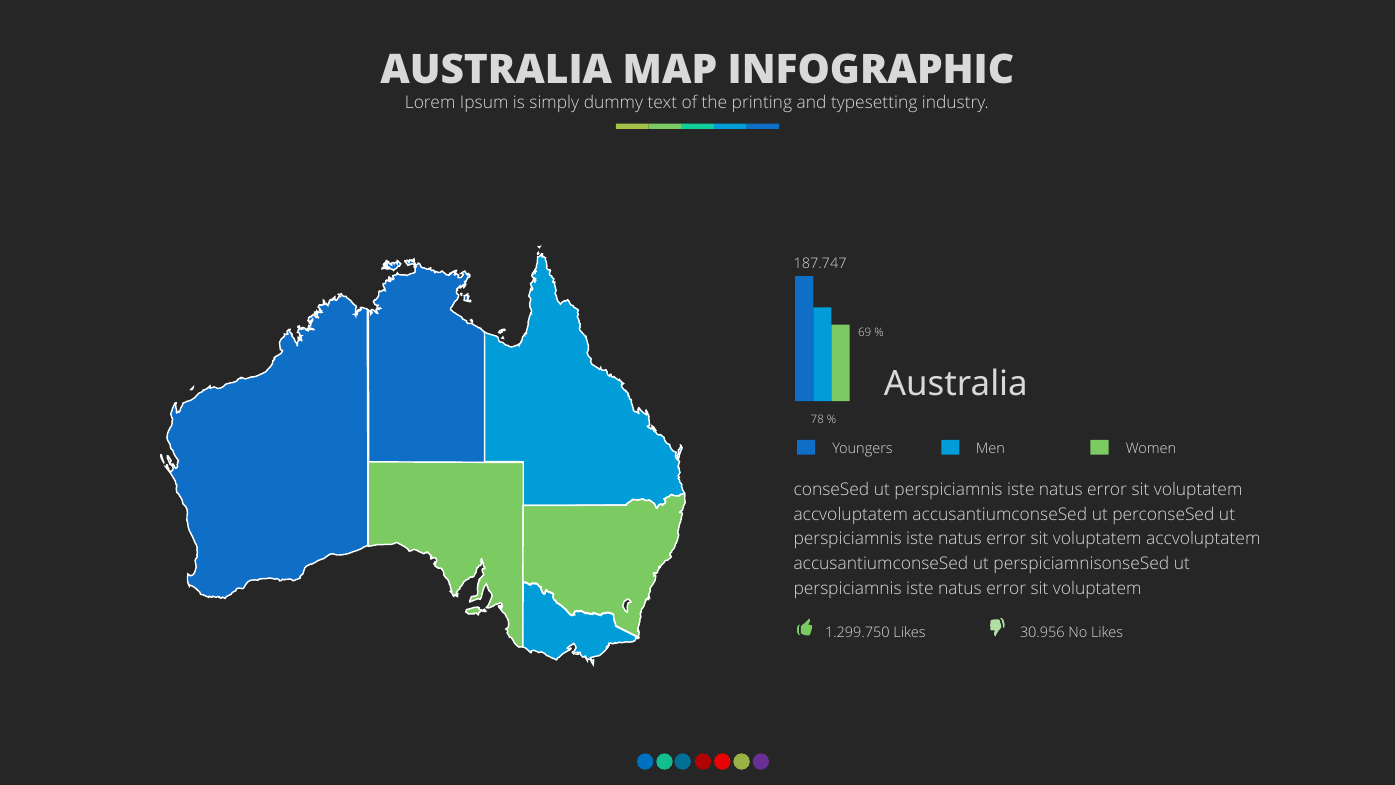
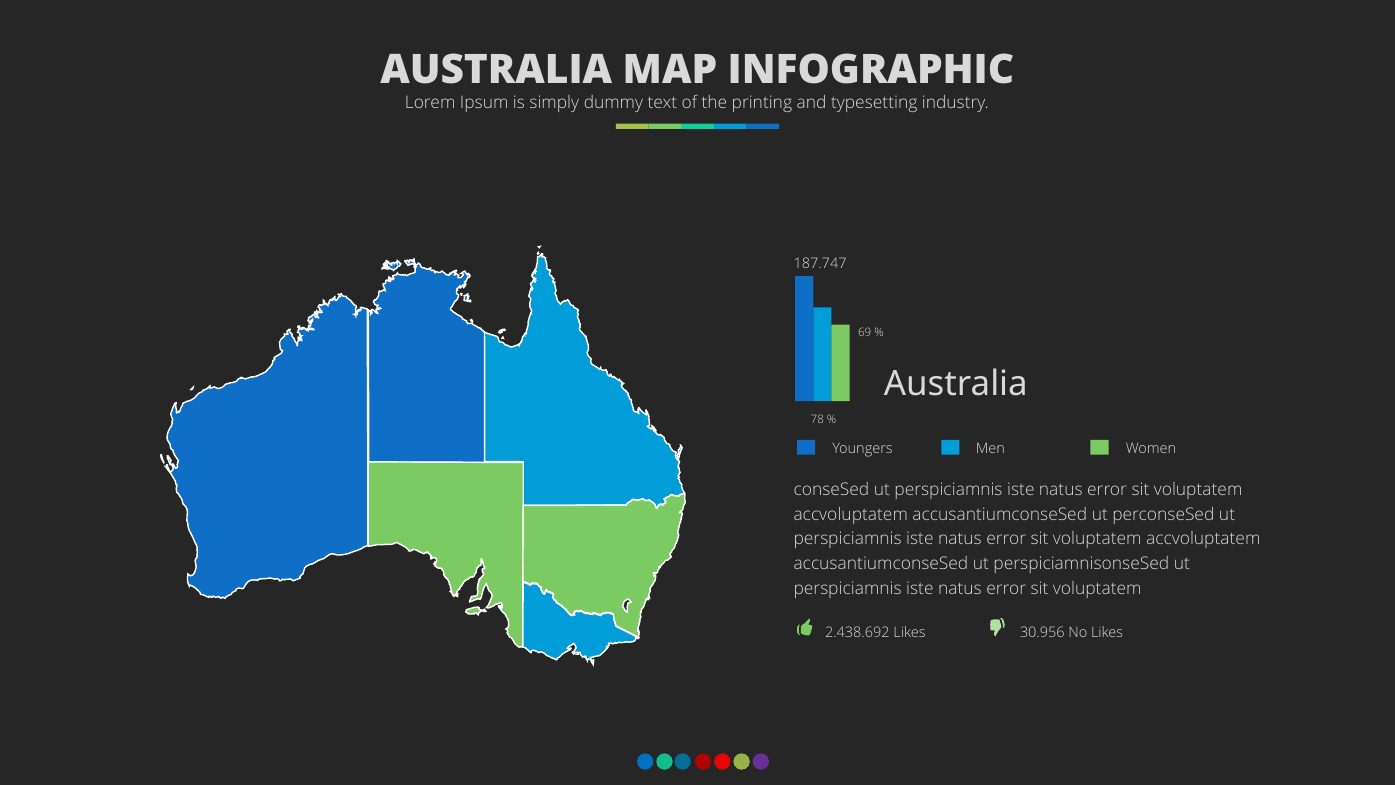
1.299.750: 1.299.750 -> 2.438.692 (857, 633)
